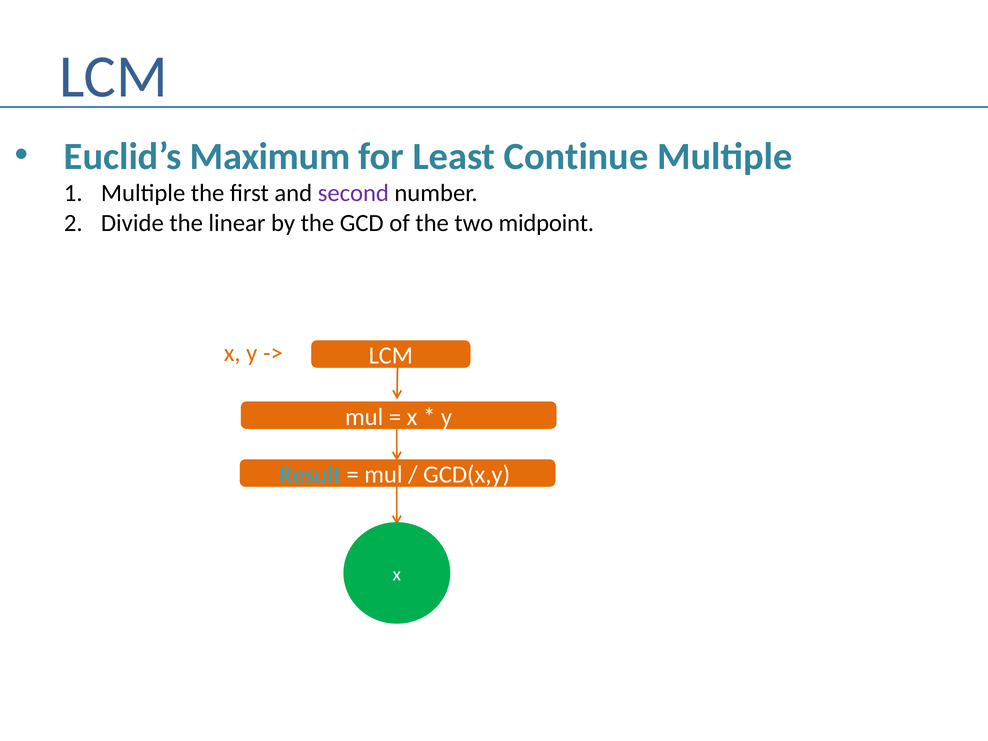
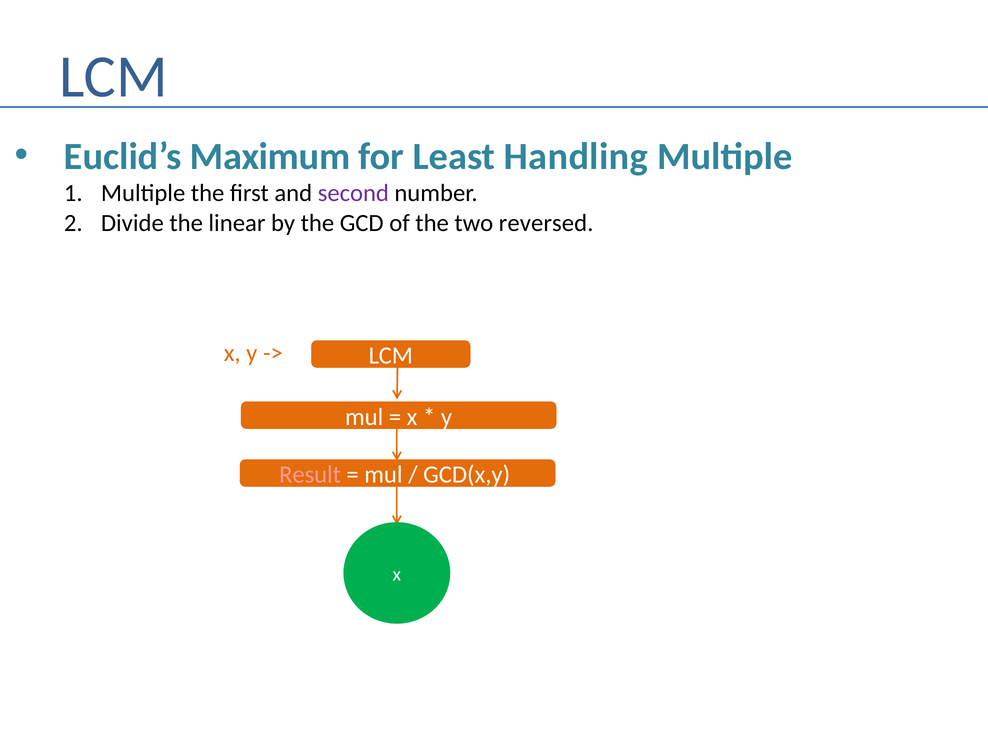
Continue: Continue -> Handling (576, 156)
midpoint: midpoint -> reversed (546, 223)
Result colour: light blue -> pink (310, 475)
